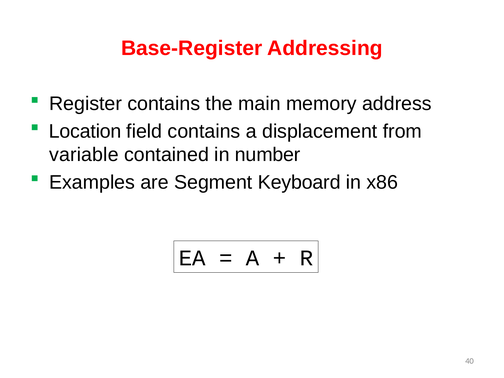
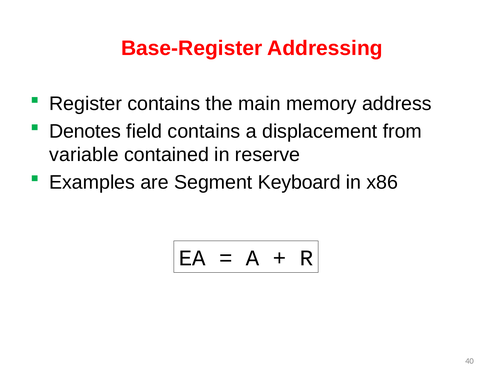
Location: Location -> Denotes (85, 131)
number: number -> reserve (268, 155)
